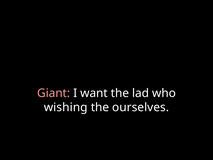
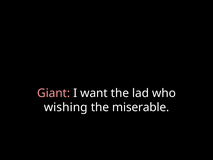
ourselves: ourselves -> miserable (141, 107)
